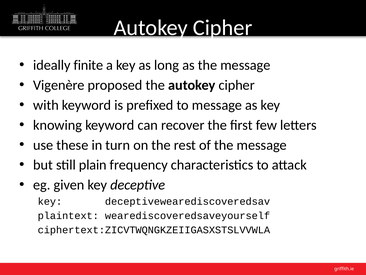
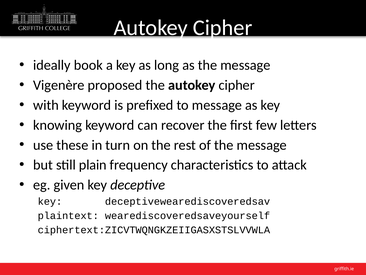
finite: finite -> book (88, 65)
